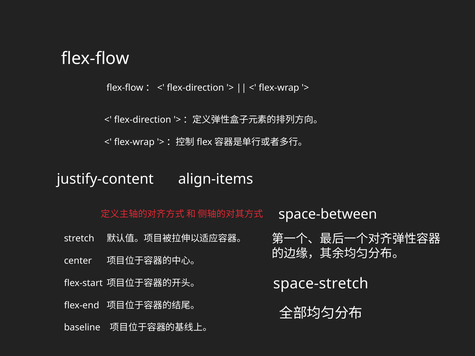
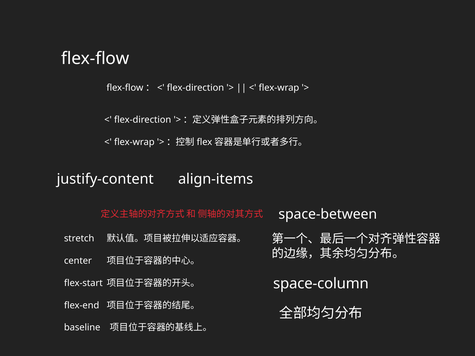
space-stretch: space-stretch -> space-column (321, 284)
